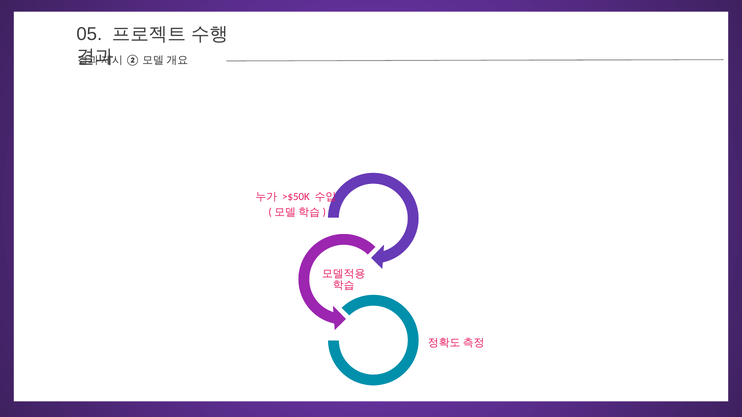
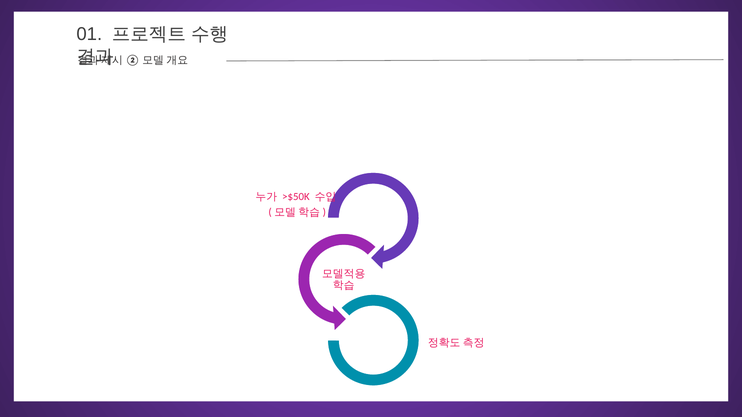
05: 05 -> 01 (89, 34)
